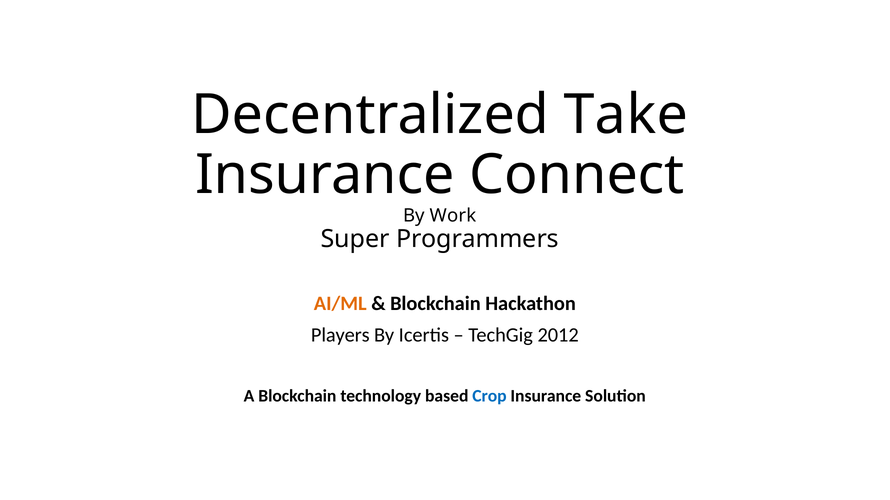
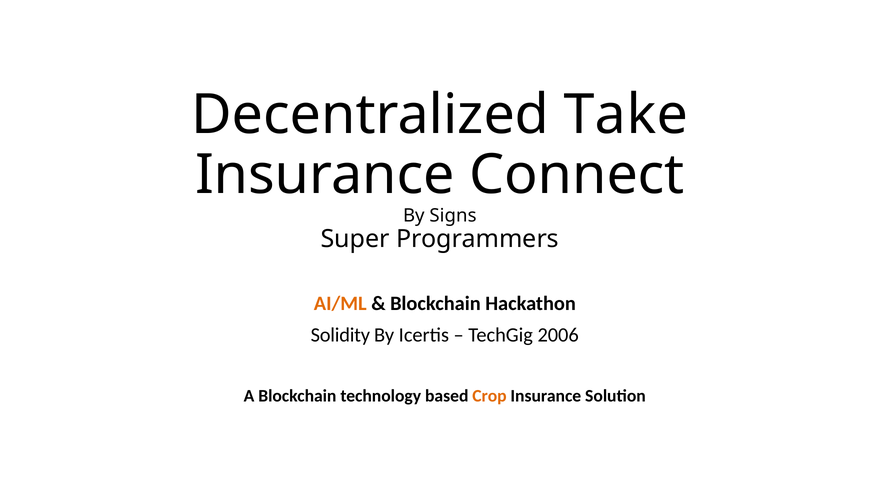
Work: Work -> Signs (453, 216)
Players: Players -> Solidity (340, 335)
2012: 2012 -> 2006 (558, 335)
Crop colour: blue -> orange (489, 396)
